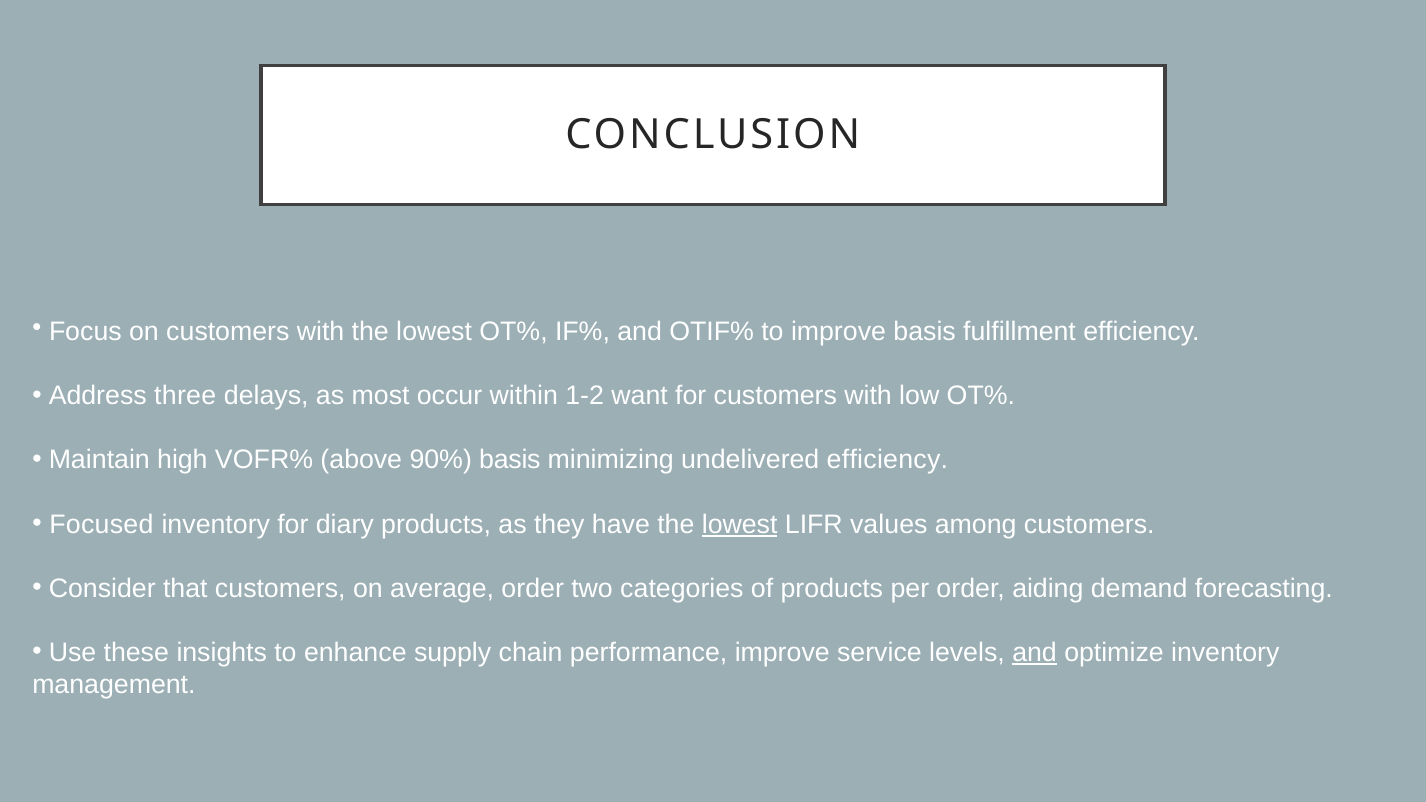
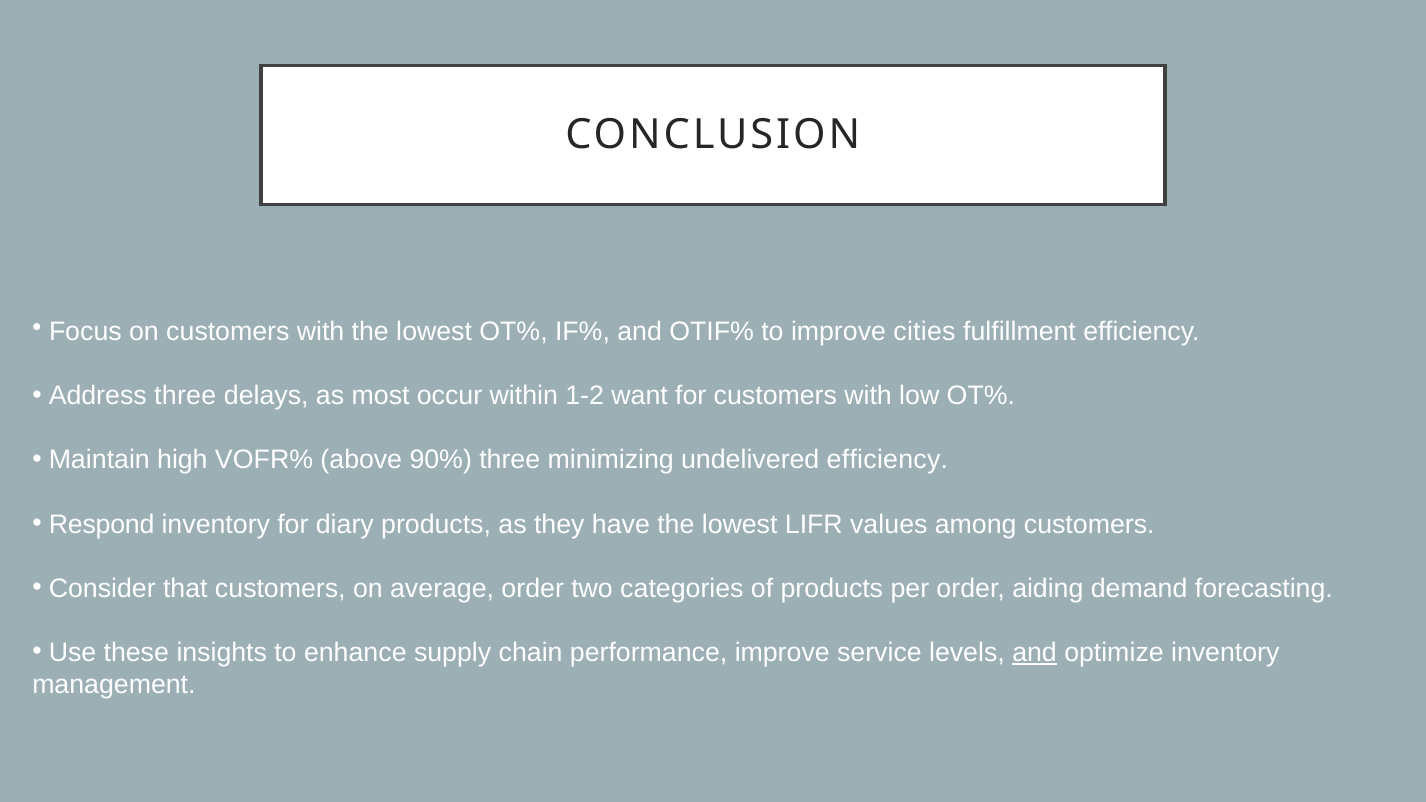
improve basis: basis -> cities (924, 332)
90% basis: basis -> three (510, 460)
Focused: Focused -> Respond (102, 524)
lowest underline: present -> none (740, 524)
